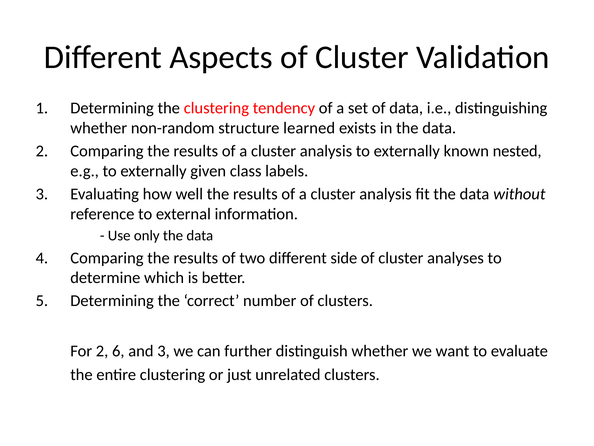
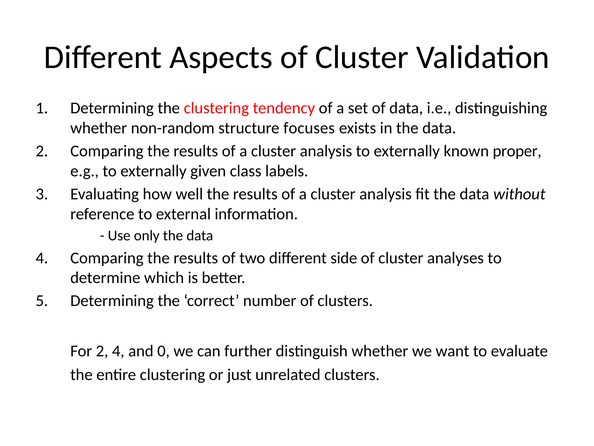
learned: learned -> focuses (309, 128)
nested: nested -> proper (517, 151)
2 6: 6 -> 4 (118, 351)
and 3: 3 -> 0 (164, 351)
